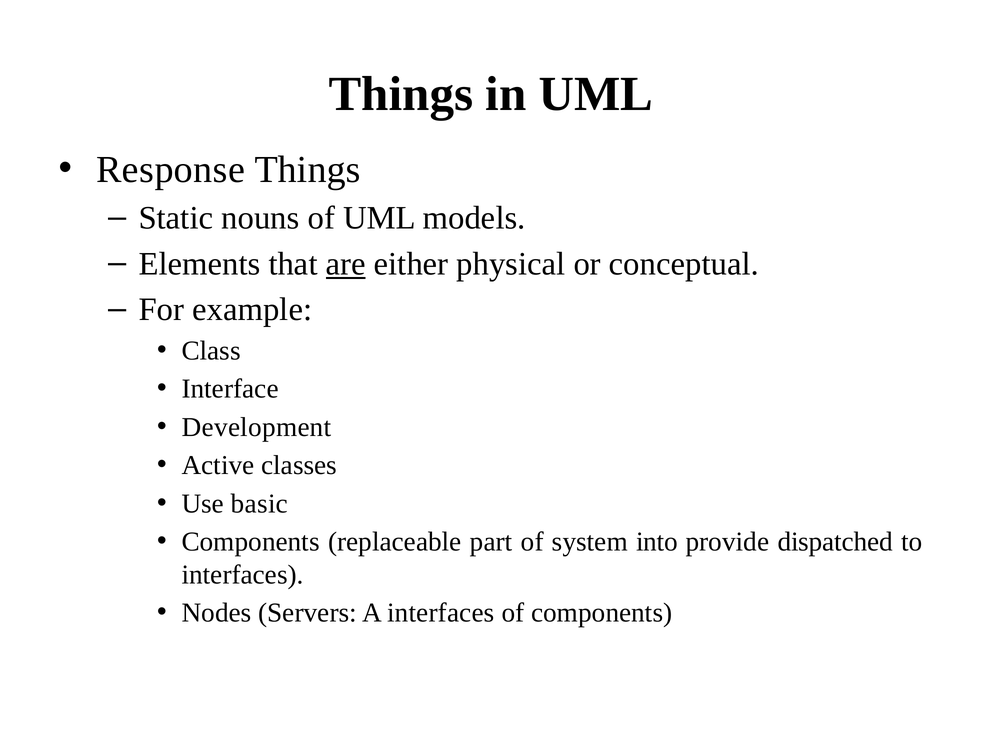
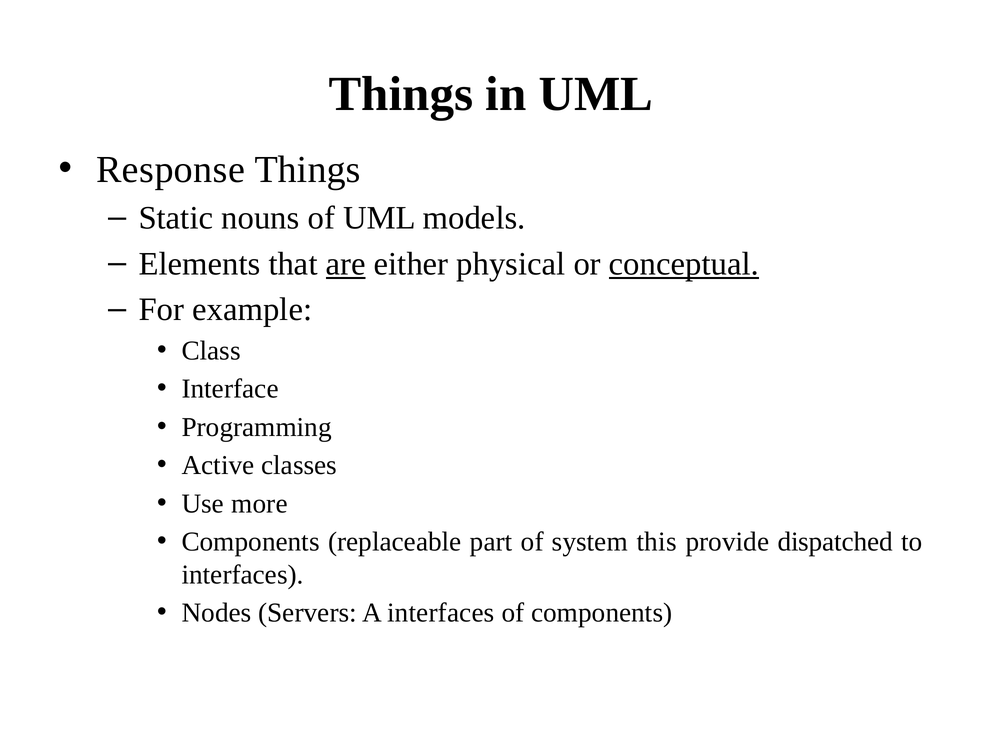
conceptual underline: none -> present (684, 264)
Development: Development -> Programming (257, 427)
basic: basic -> more (260, 504)
into: into -> this (657, 542)
